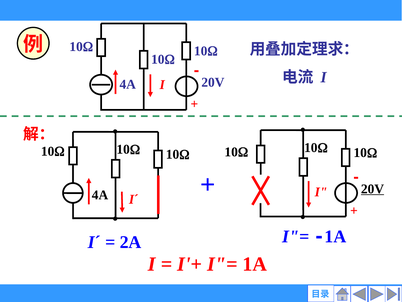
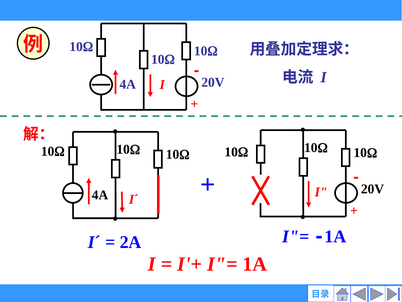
20V underline: present -> none (372, 189)
